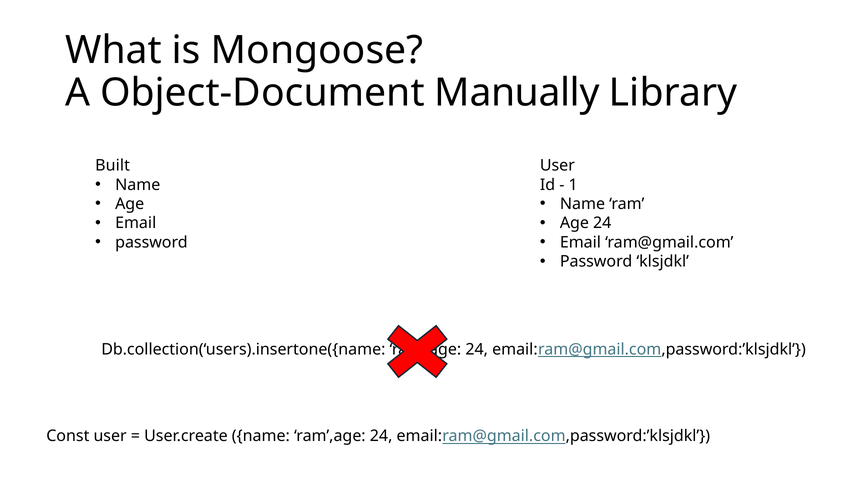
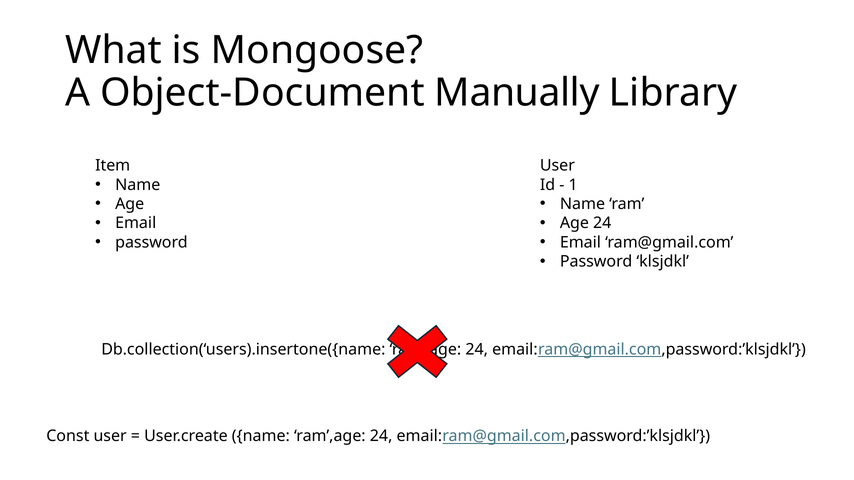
Built: Built -> Item (113, 166)
